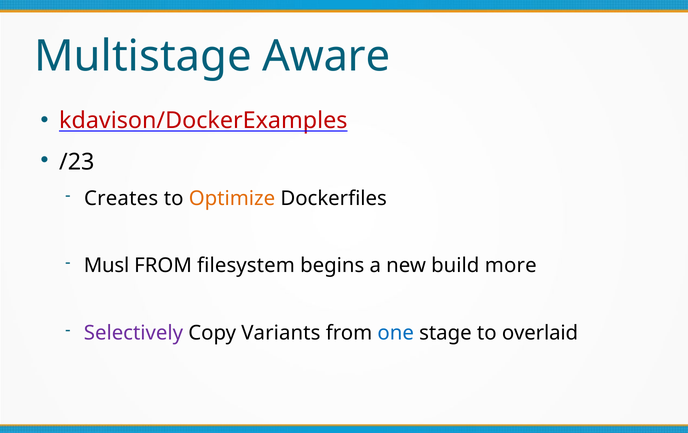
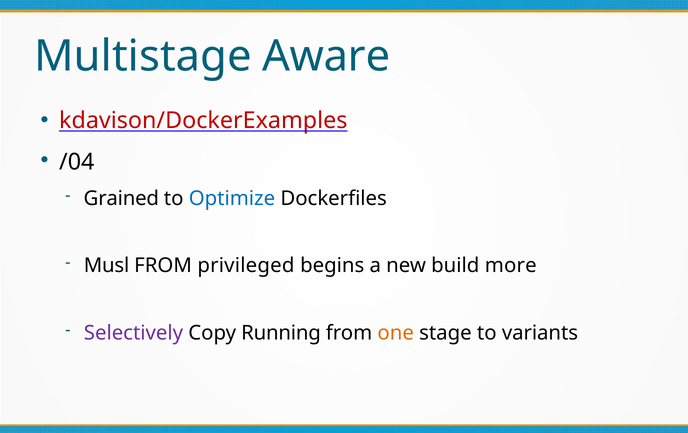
/23: /23 -> /04 (77, 162)
Creates: Creates -> Grained (121, 199)
Optimize colour: orange -> blue (232, 199)
filesystem: filesystem -> privileged (246, 266)
Variants: Variants -> Running (281, 333)
one colour: blue -> orange (396, 333)
overlaid: overlaid -> variants (540, 333)
